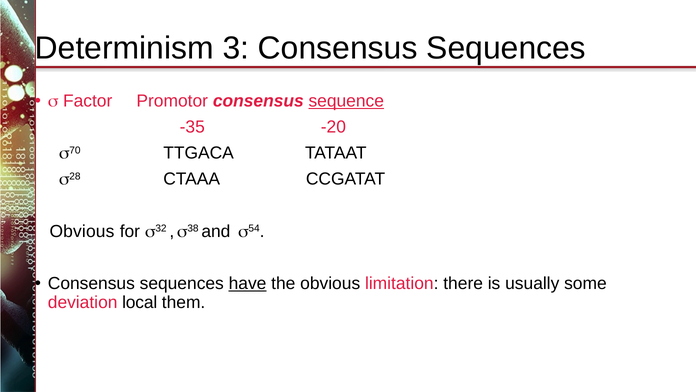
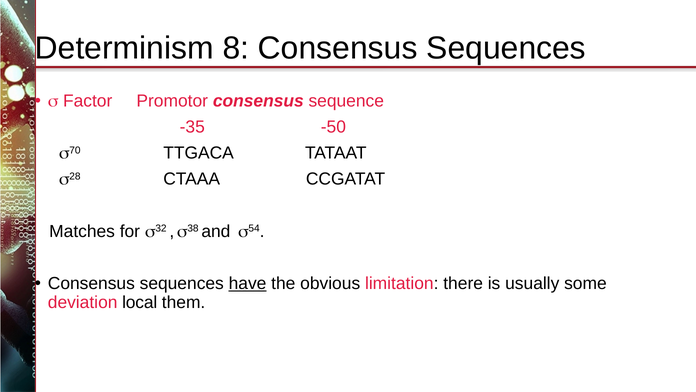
3: 3 -> 8 (236, 48)
sequence underline: present -> none (346, 101)
-20: -20 -> -50 (333, 127)
Obvious: Obvious -> Matches (82, 231)
